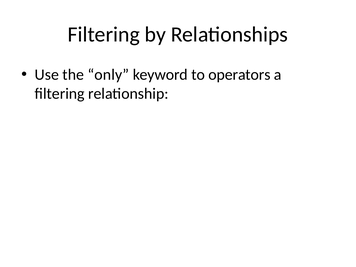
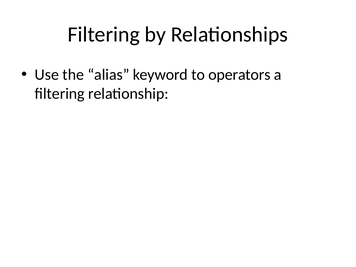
only: only -> alias (108, 75)
